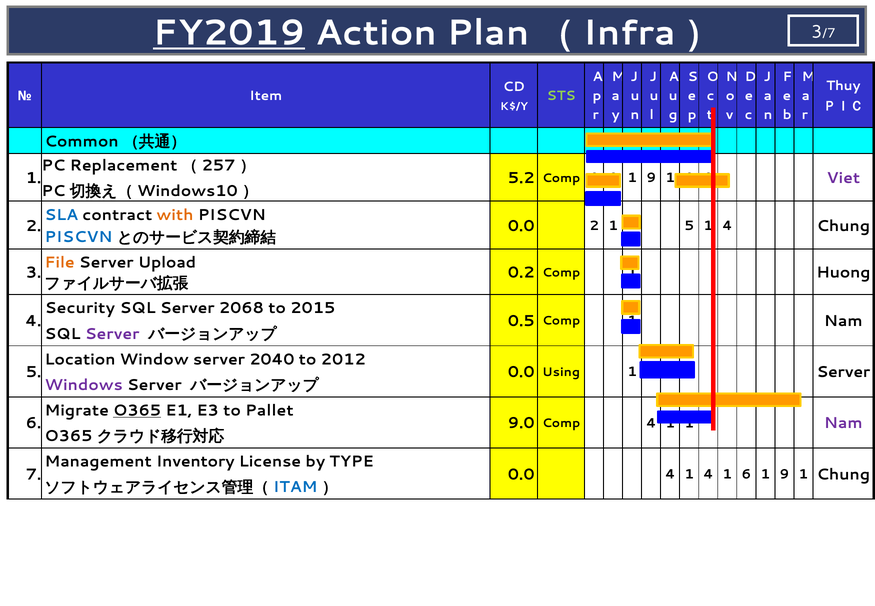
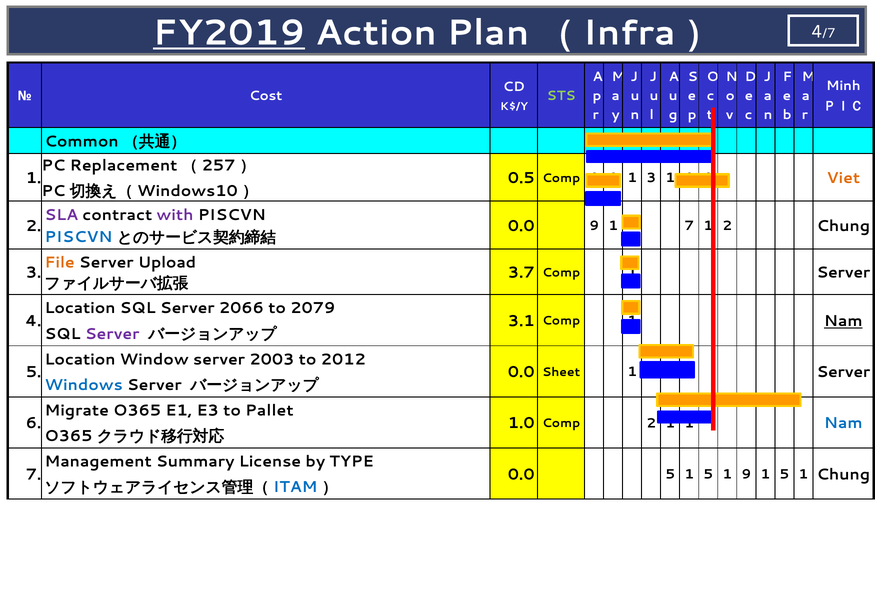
3: 3 -> 4 (817, 32)
Thuy: Thuy -> Minh (843, 86)
Item: Item -> Cost (266, 96)
5.2: 5.2 -> 0.5 (521, 178)
9: 9 -> 3 (651, 178)
Viet colour: purple -> orange (843, 178)
SLA colour: blue -> purple (61, 215)
with colour: orange -> purple (175, 215)
0.0 2: 2 -> 9 (594, 226)
1 5: 5 -> 7 (689, 226)
4: 4 -> 2 (727, 226)
0.2: 0.2 -> 3.7 (521, 273)
Huong: Huong -> Server (843, 273)
Security: Security -> Location (80, 308)
2068: 2068 -> 2066 (241, 308)
2015: 2015 -> 2079 (313, 308)
0.5: 0.5 -> 3.1 (521, 321)
Nam underline: none -> present (843, 321)
2040: 2040 -> 2003 (272, 359)
Using: Using -> Sheet (561, 372)
Windows colour: purple -> blue (84, 385)
O365 underline: present -> none (137, 410)
9.0: 9.0 -> 1.0 (521, 423)
Comp 4: 4 -> 2 (651, 423)
Nam colour: purple -> blue (843, 423)
Inventory: Inventory -> Summary (195, 461)
0.0 4: 4 -> 5 (670, 474)
4: 4 -> 5 (708, 474)
1 6: 6 -> 9 (746, 474)
9: 9 -> 5 (784, 474)
